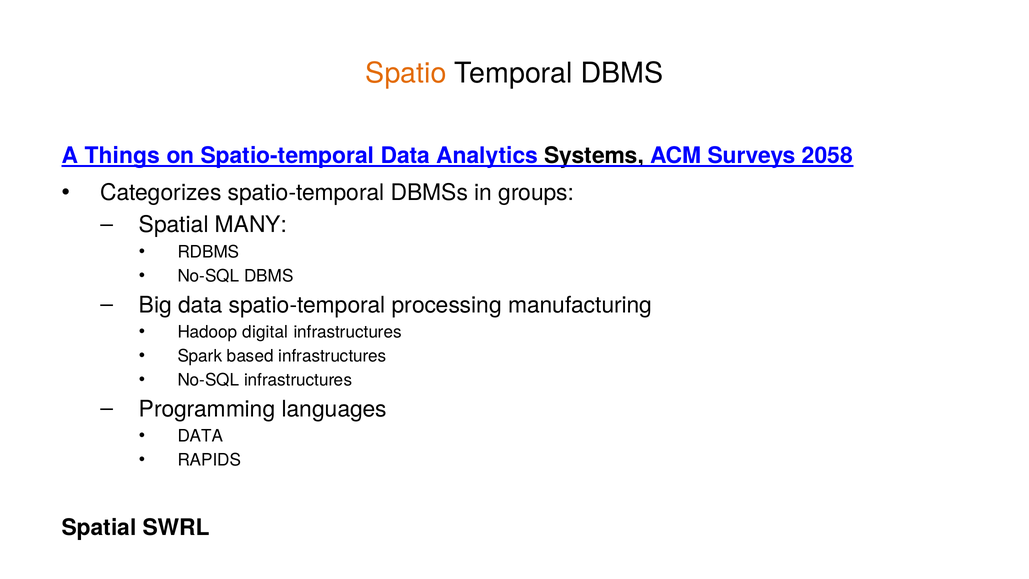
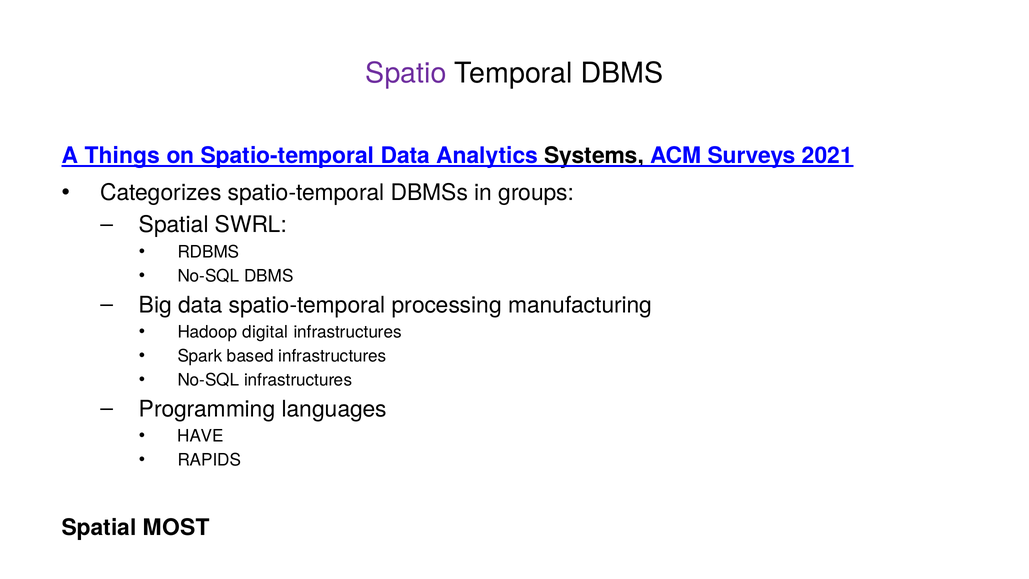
Spatio colour: orange -> purple (406, 73)
2058: 2058 -> 2021 (827, 156)
MANY: MANY -> SWRL (251, 225)
DATA: DATA -> HAVE (201, 436)
SWRL: SWRL -> MOST (176, 527)
